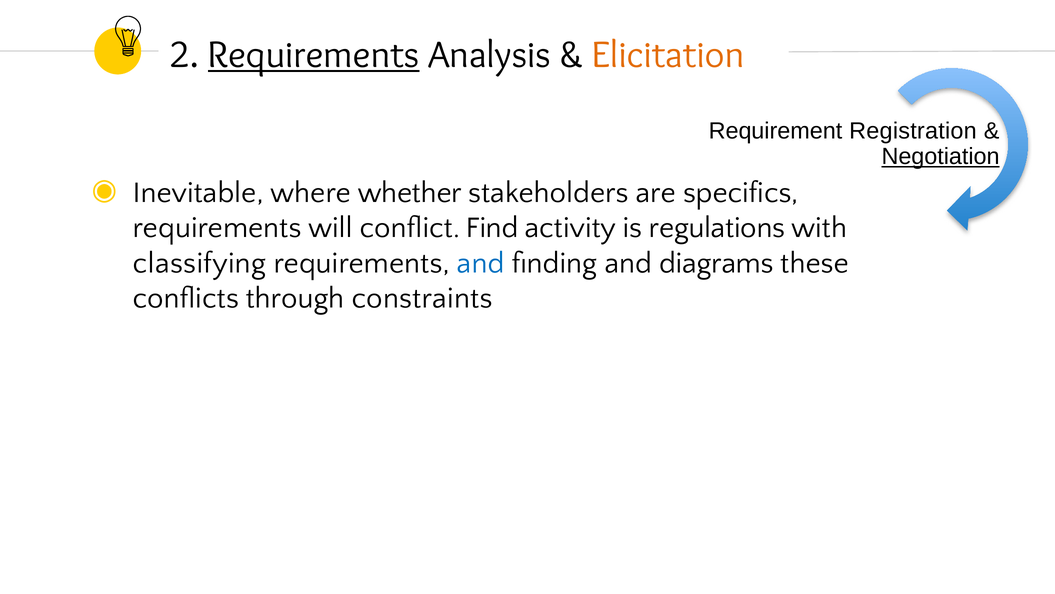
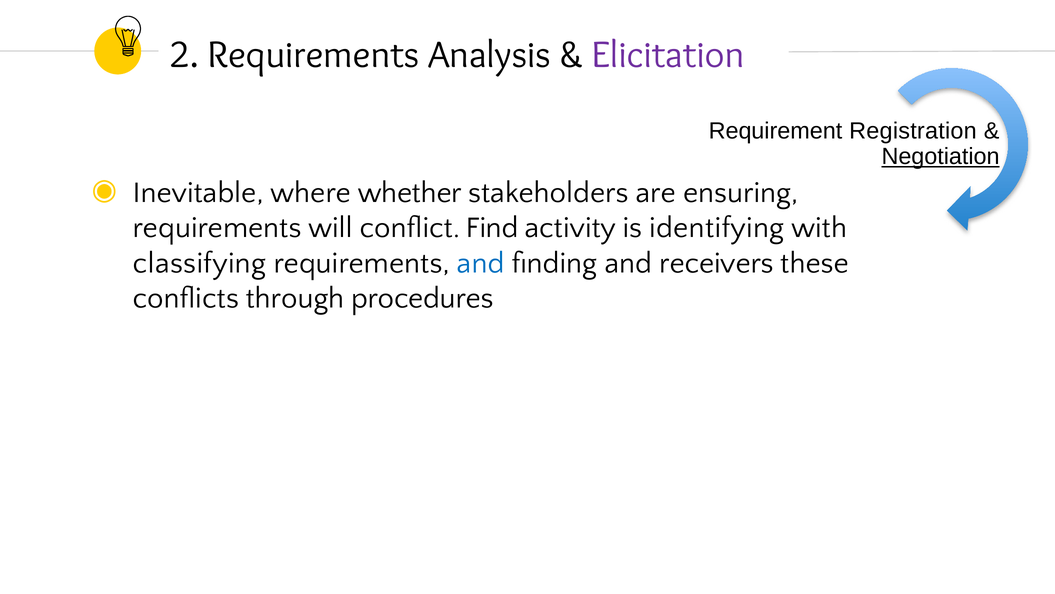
Requirements underline: present -> none (314, 55)
Elicitation colour: orange -> purple (668, 55)
specifics: specifics -> ensuring (741, 192)
regulations: regulations -> identifying (717, 228)
diagrams: diagrams -> receivers (717, 263)
constraints: constraints -> procedures (422, 298)
